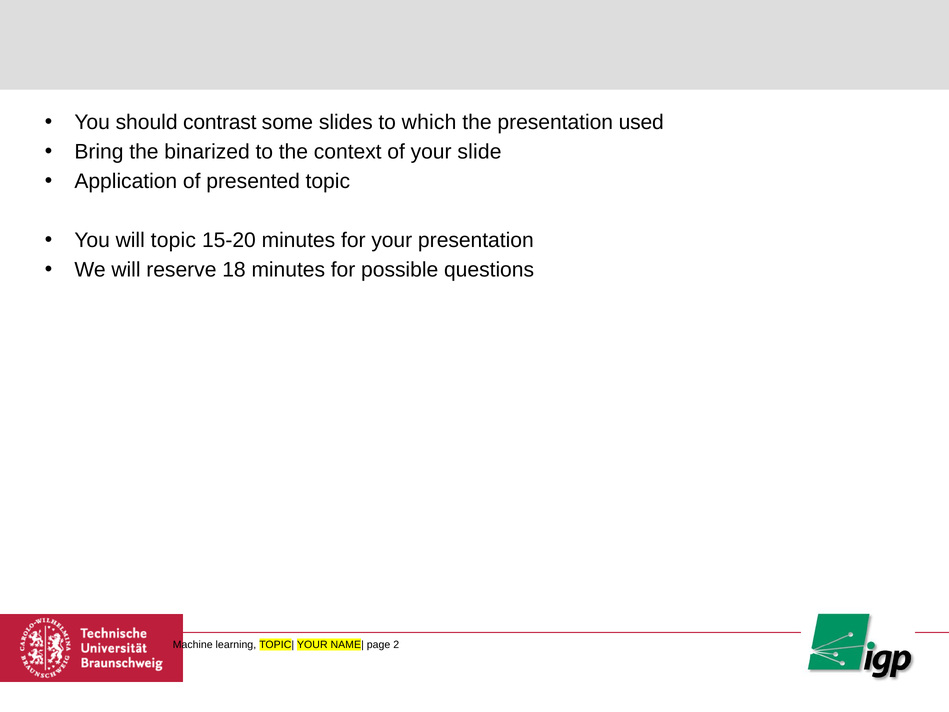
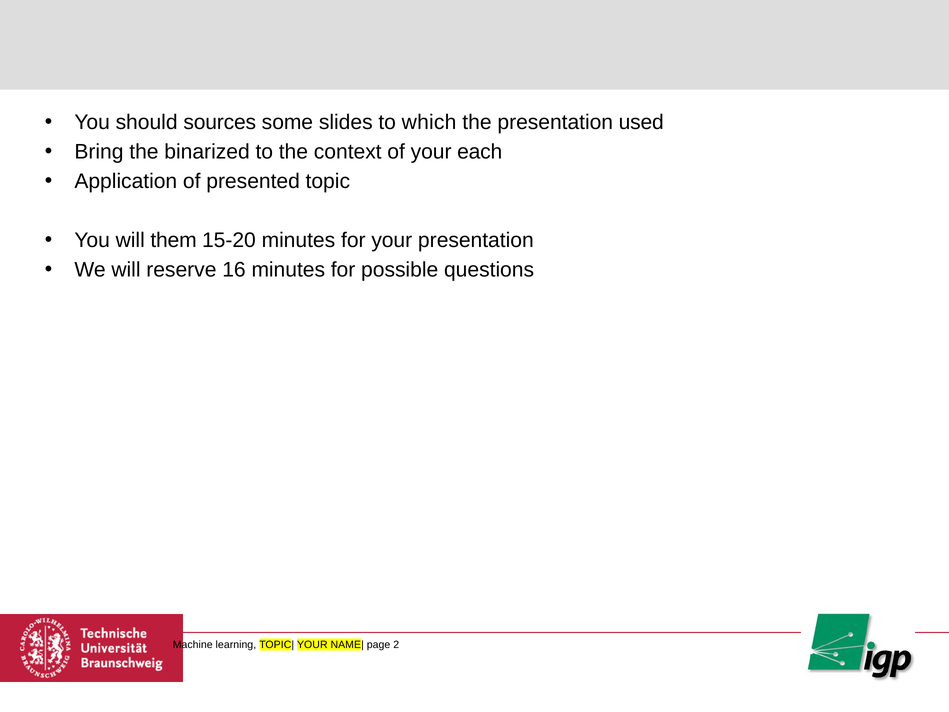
contrast: contrast -> sources (220, 122)
slide: slide -> each (480, 152)
will topic: topic -> them (174, 240)
18: 18 -> 16 (234, 270)
